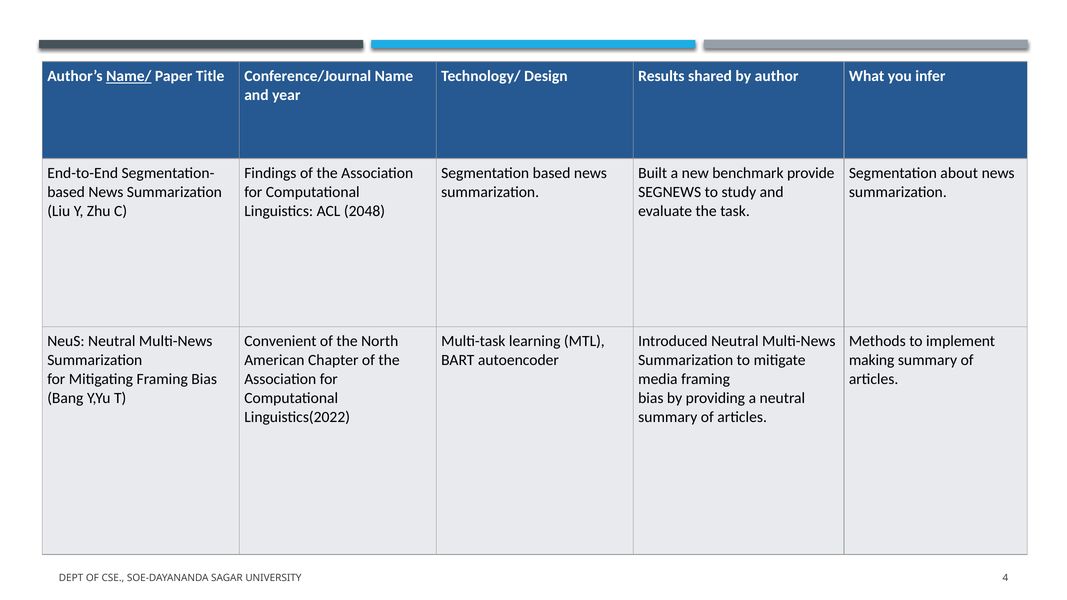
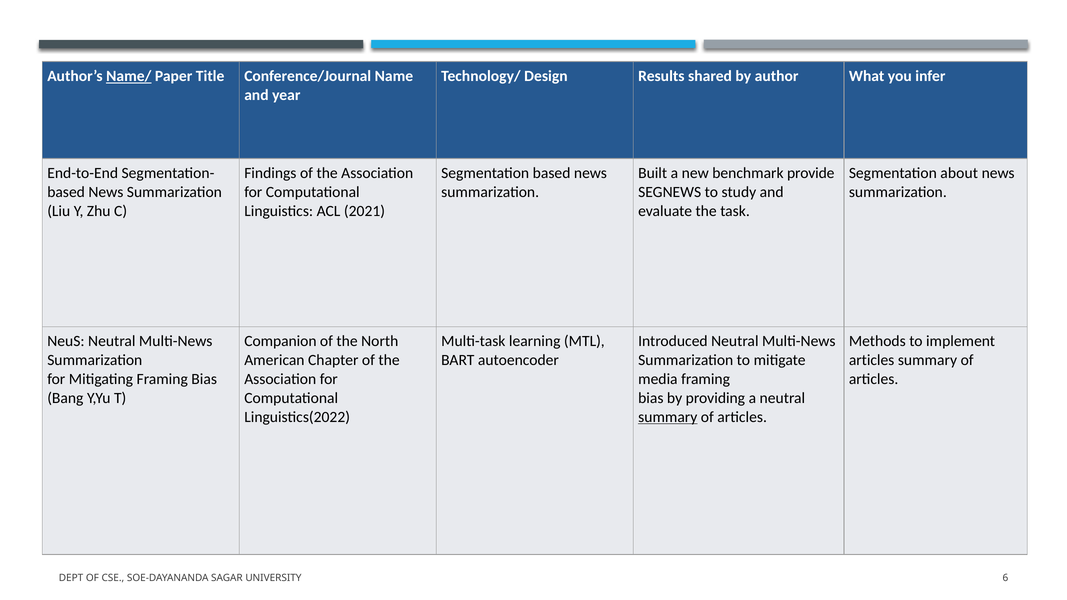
2048: 2048 -> 2021 (365, 211)
Convenient: Convenient -> Companion (280, 341)
making: making -> articles (872, 360)
summary underline: none -> present (668, 417)
4: 4 -> 6 (1005, 578)
